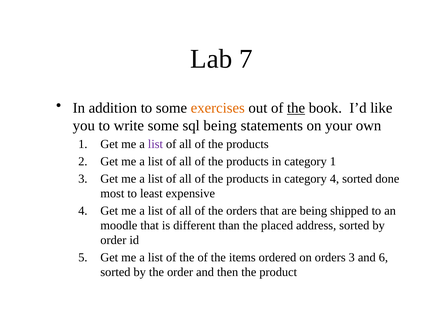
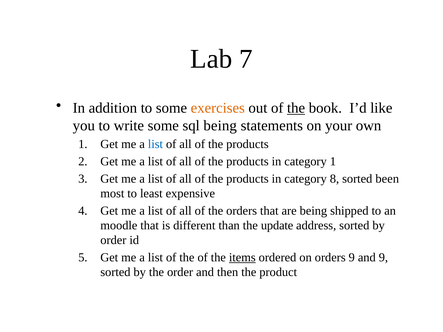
list colour: purple -> blue (155, 144)
category 4: 4 -> 8 (334, 179)
done: done -> been (387, 179)
placed: placed -> update (277, 226)
items underline: none -> present (242, 258)
orders 3: 3 -> 9 (352, 258)
and 6: 6 -> 9 (383, 258)
